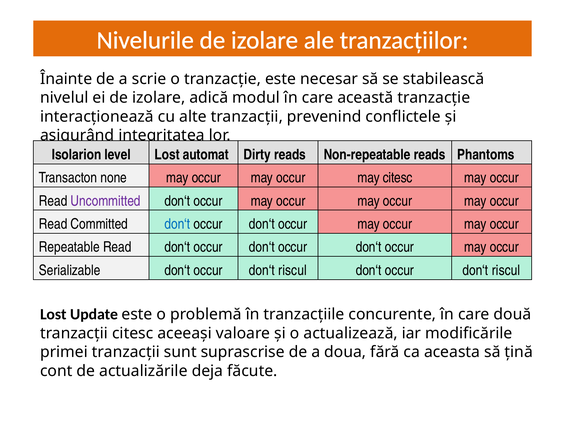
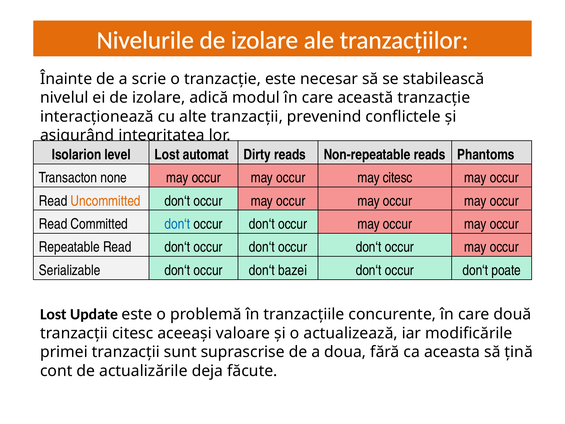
Uncommitted colour: purple -> orange (106, 201)
riscul: riscul -> bazei (293, 270)
riscul: riscul -> poate (506, 270)
